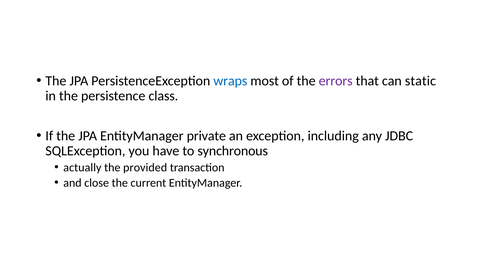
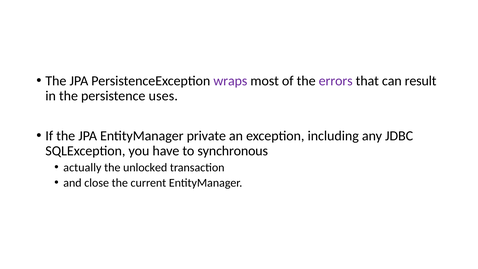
wraps colour: blue -> purple (230, 81)
static: static -> result (421, 81)
class: class -> uses (163, 96)
provided: provided -> unlocked (145, 167)
